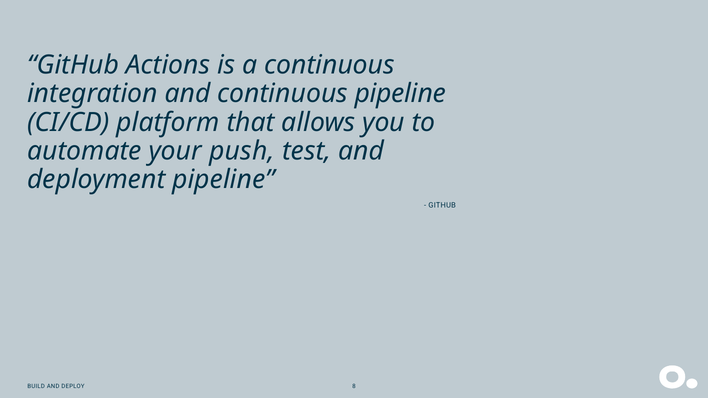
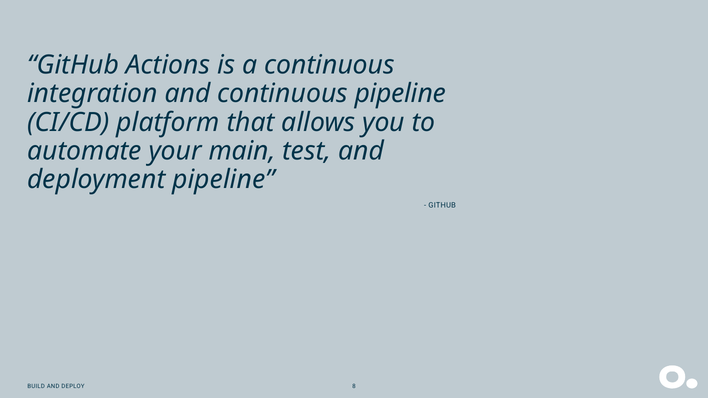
push: push -> main (242, 151)
